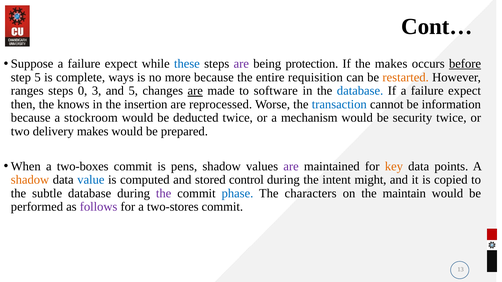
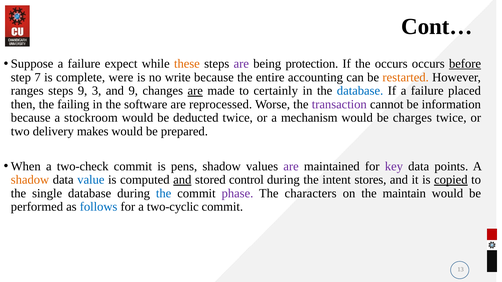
these colour: blue -> orange (187, 64)
the makes: makes -> occurs (391, 64)
step 5: 5 -> 7 (38, 77)
ways: ways -> were (121, 77)
more: more -> write (178, 77)
requisition: requisition -> accounting (315, 77)
steps 0: 0 -> 9 (83, 91)
and 5: 5 -> 9 (133, 91)
software: software -> certainly (276, 91)
If a failure expect: expect -> placed (465, 91)
knows: knows -> failing (73, 104)
insertion: insertion -> software (146, 104)
transaction colour: blue -> purple (339, 104)
security: security -> charges (412, 118)
two-boxes: two-boxes -> two-check (83, 166)
key colour: orange -> purple (394, 166)
and underline: none -> present (182, 180)
might: might -> stores (370, 180)
copied underline: none -> present (451, 180)
subtle: subtle -> single (47, 194)
the colour: purple -> blue (164, 194)
phase colour: blue -> purple (237, 194)
follows colour: purple -> blue (99, 207)
two-stores: two-stores -> two-cyclic (173, 207)
